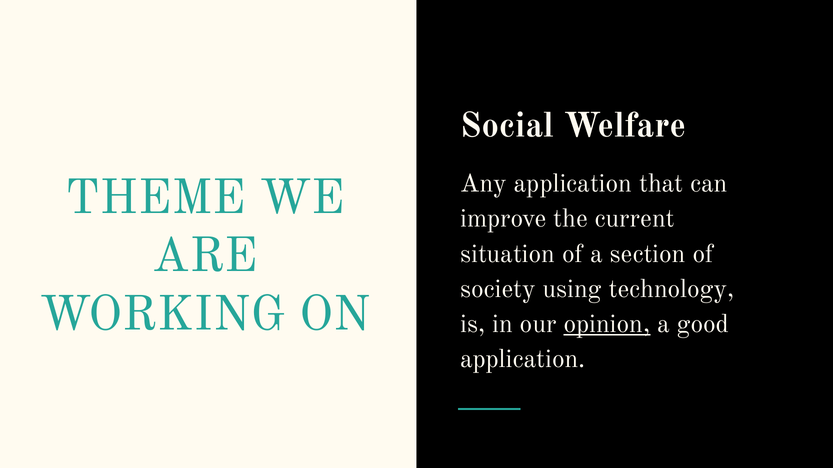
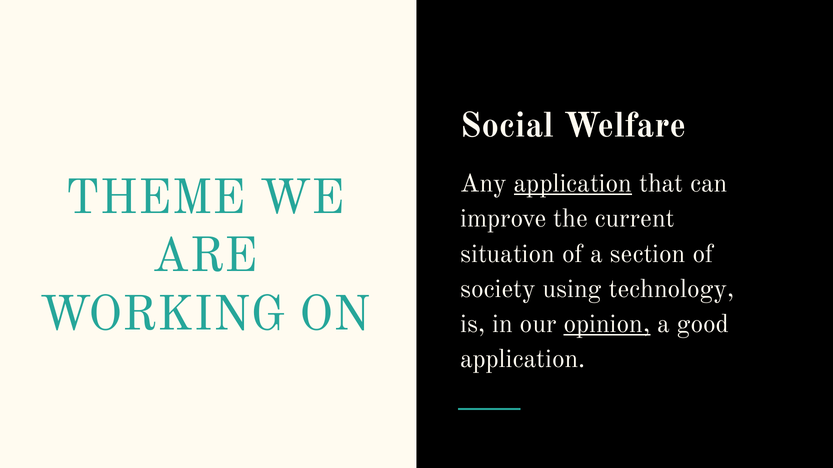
application underline: none -> present (573, 184)
